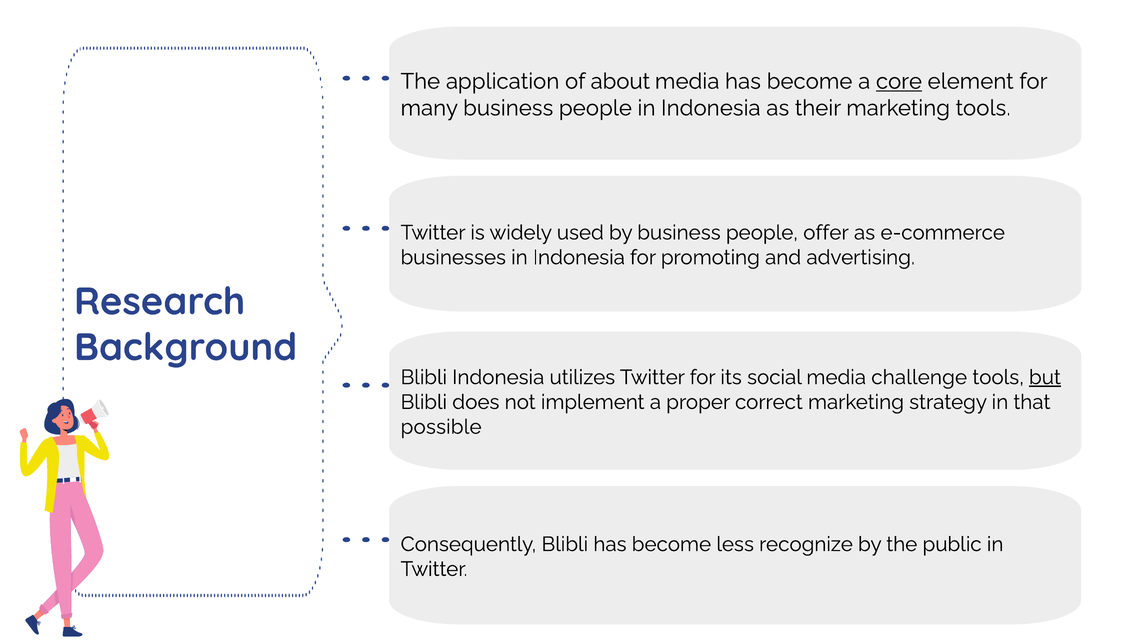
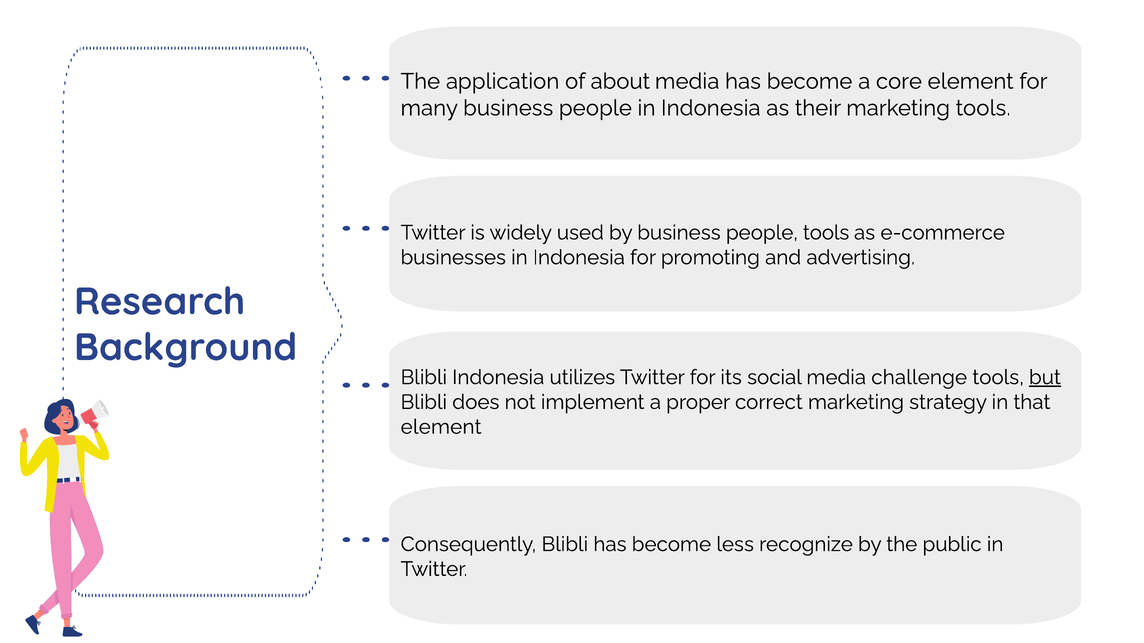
core underline: present -> none (899, 81)
people offer: offer -> tools (826, 233)
possible: possible -> element (441, 427)
